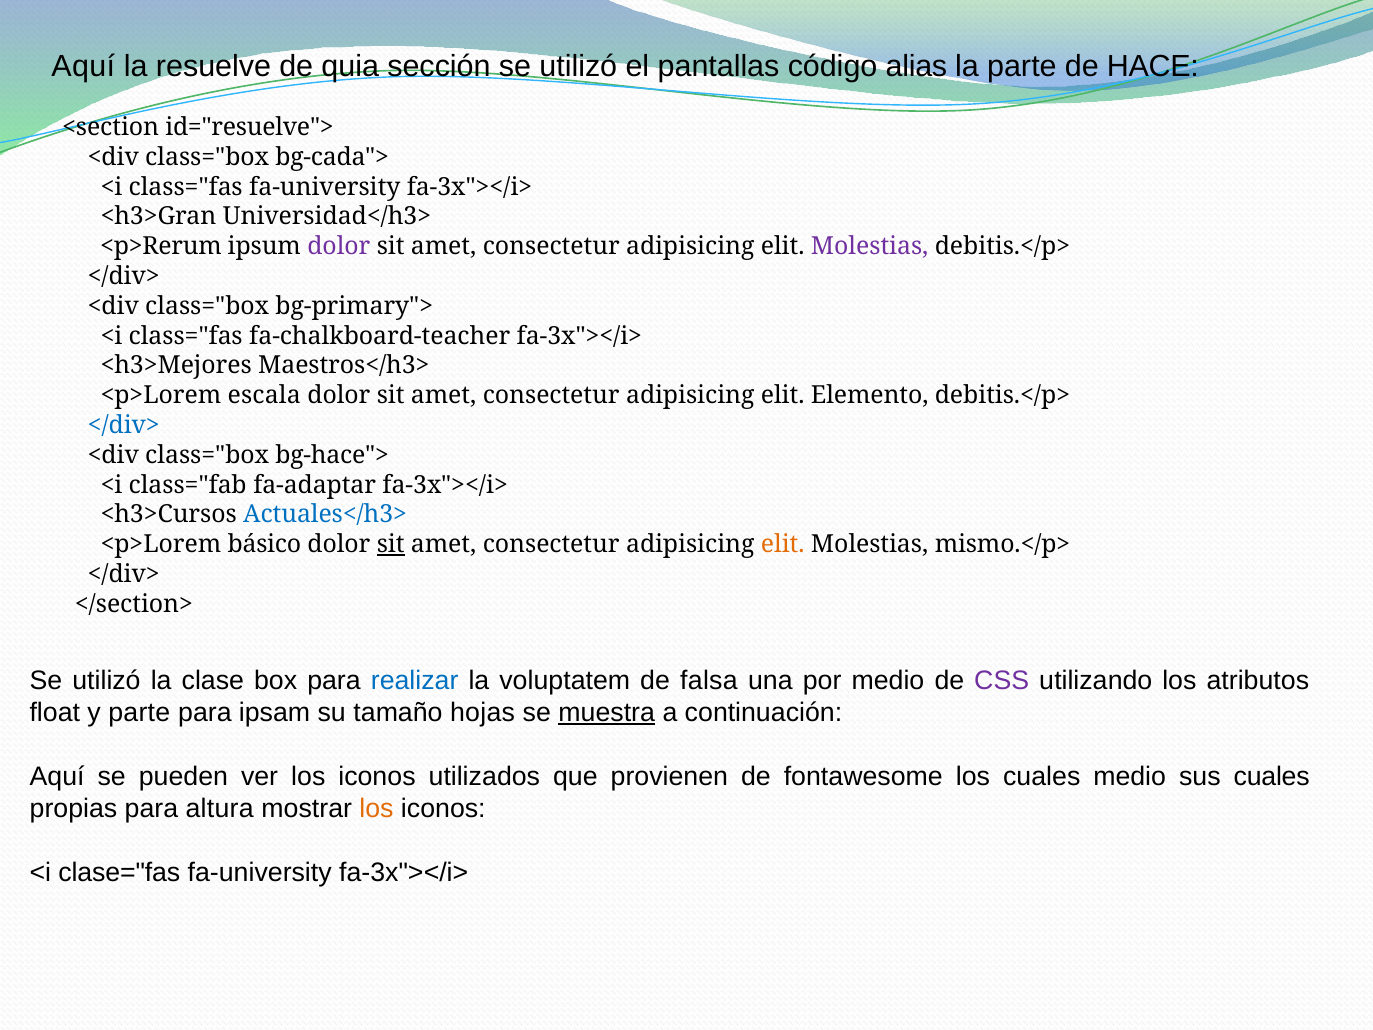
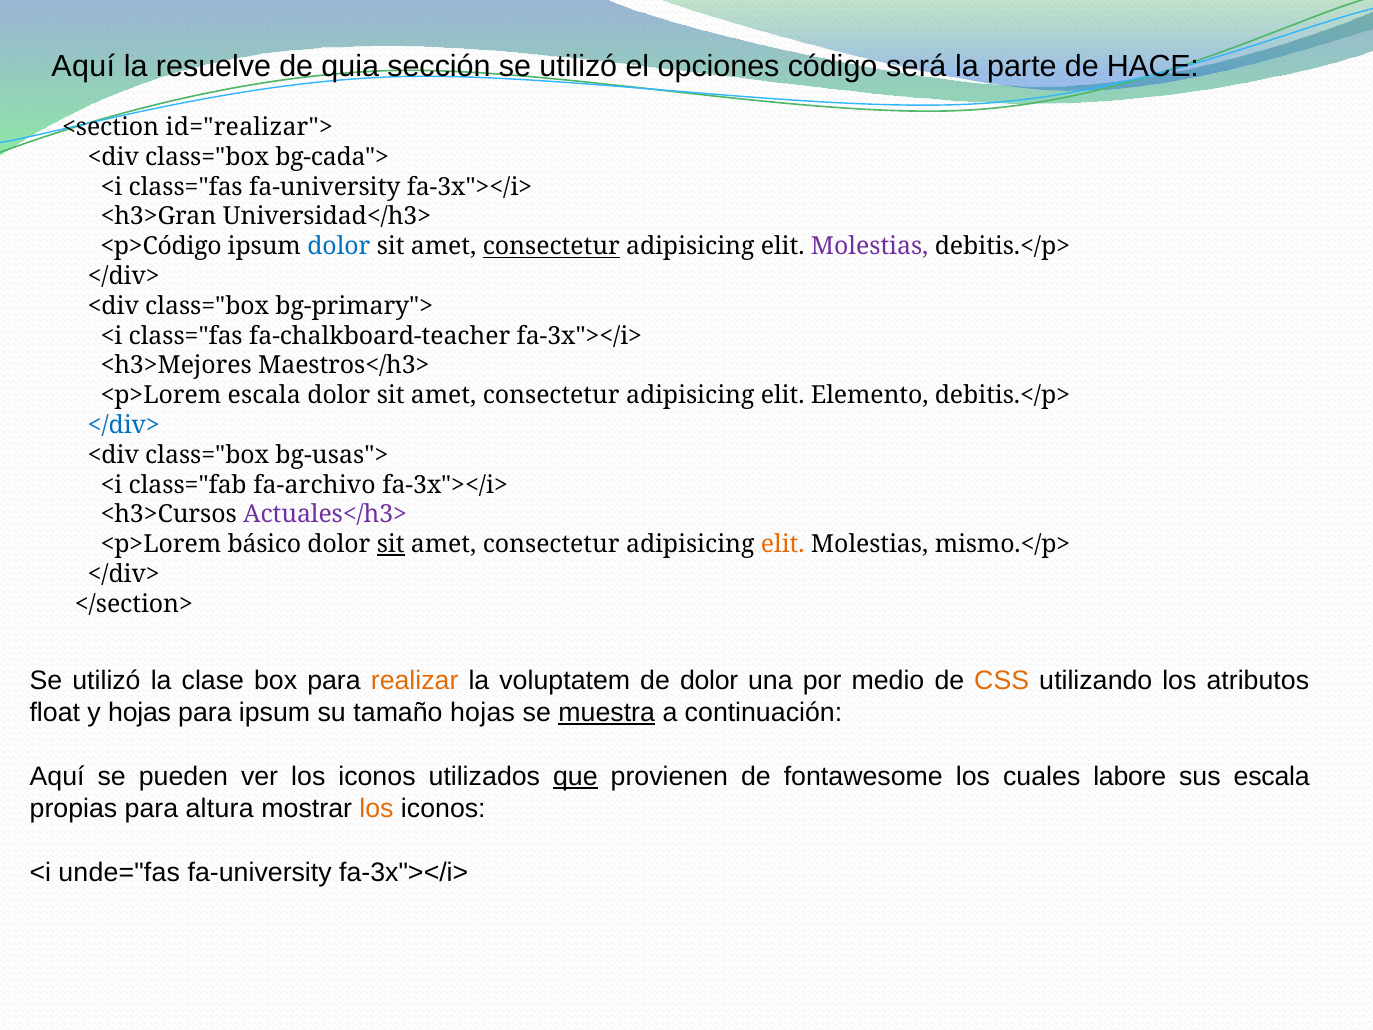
pantallas: pantallas -> opciones (719, 66)
alias: alias -> será (916, 66)
id="resuelve">: id="resuelve"> -> id="realizar"> (249, 127)
<p>Rerum: <p>Rerum -> <p>Código (161, 247)
dolor colour: purple -> blue (339, 247)
consectetur underline: none -> present (551, 247)
bg-hace">: bg-hace"> -> bg-usas"> (332, 455)
fa-adaptar: fa-adaptar -> fa-archivo (315, 485)
Actuales</h3> colour: blue -> purple (325, 515)
realizar colour: blue -> orange (415, 680)
de falsa: falsa -> dolor (709, 680)
CSS colour: purple -> orange (1002, 680)
y parte: parte -> hojas (140, 712)
para ipsam: ipsam -> ipsum (275, 712)
que underline: none -> present (575, 776)
cuales medio: medio -> labore (1130, 776)
sus cuales: cuales -> escala (1272, 776)
clase="fas: clase="fas -> unde="fas (119, 872)
